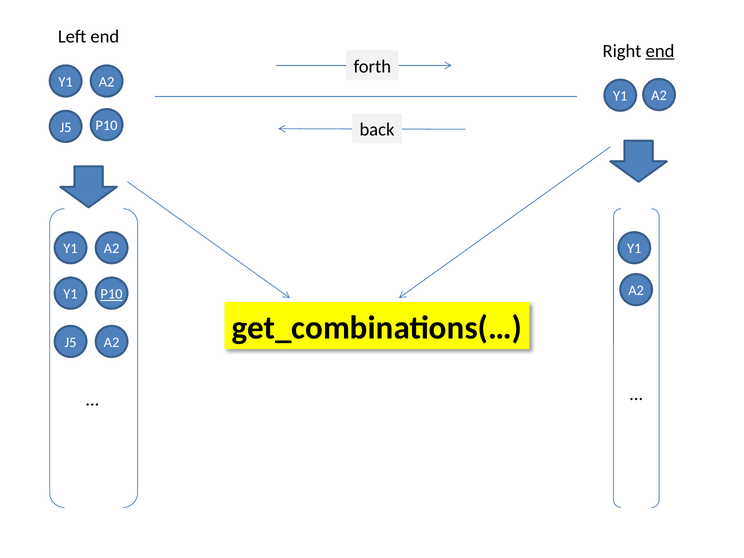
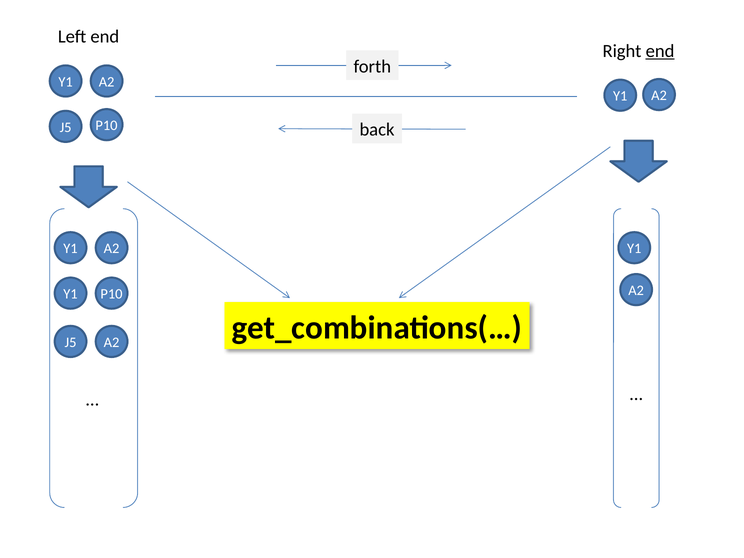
P10 underline: present -> none (112, 294)
